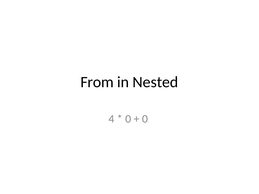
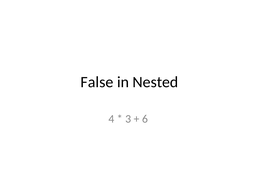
From: From -> False (97, 82)
0: 0 -> 3 (128, 119)
0: 0 -> 6 (145, 119)
